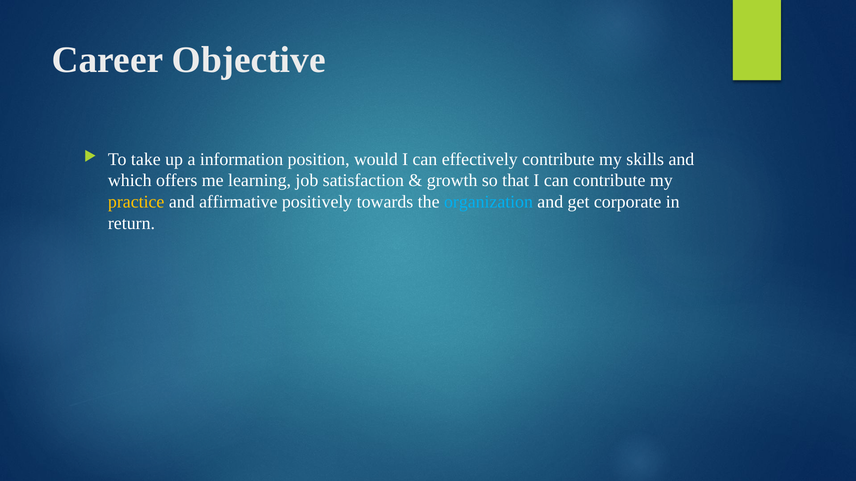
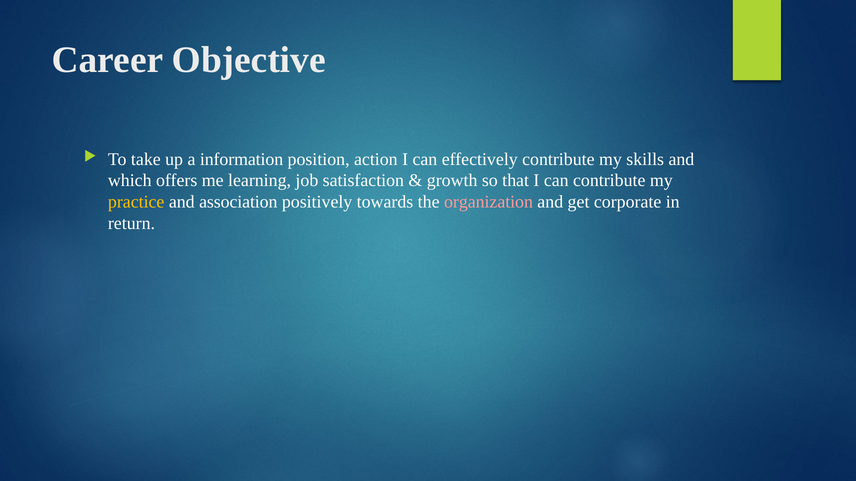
would: would -> action (376, 159)
affirmative: affirmative -> association (238, 202)
organization colour: light blue -> pink (488, 202)
